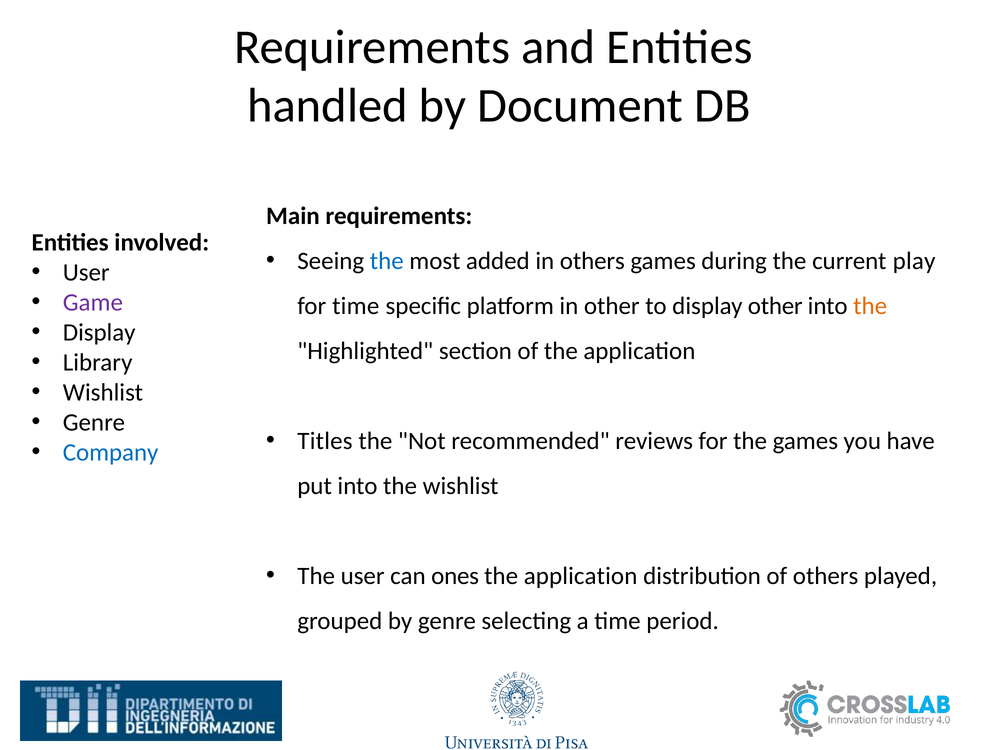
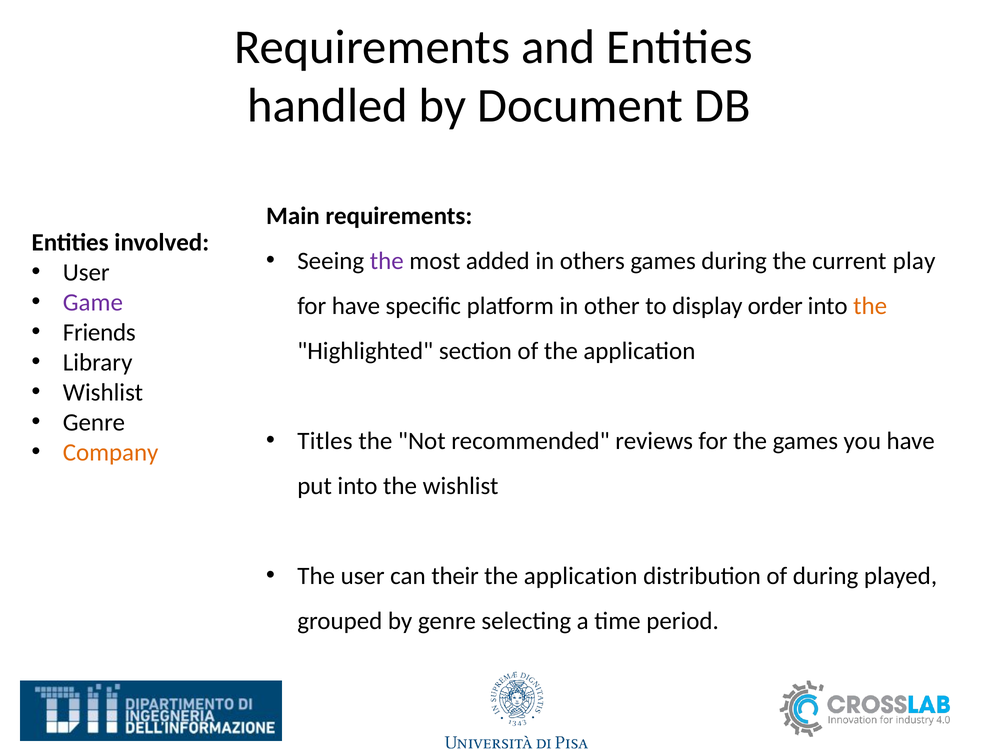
the colour: blue -> purple (387, 261)
for time: time -> have (356, 306)
display other: other -> order (775, 306)
Display: Display -> Friends (99, 332)
Company colour: blue -> orange (111, 452)
ones: ones -> their (455, 576)
of others: others -> during (826, 576)
